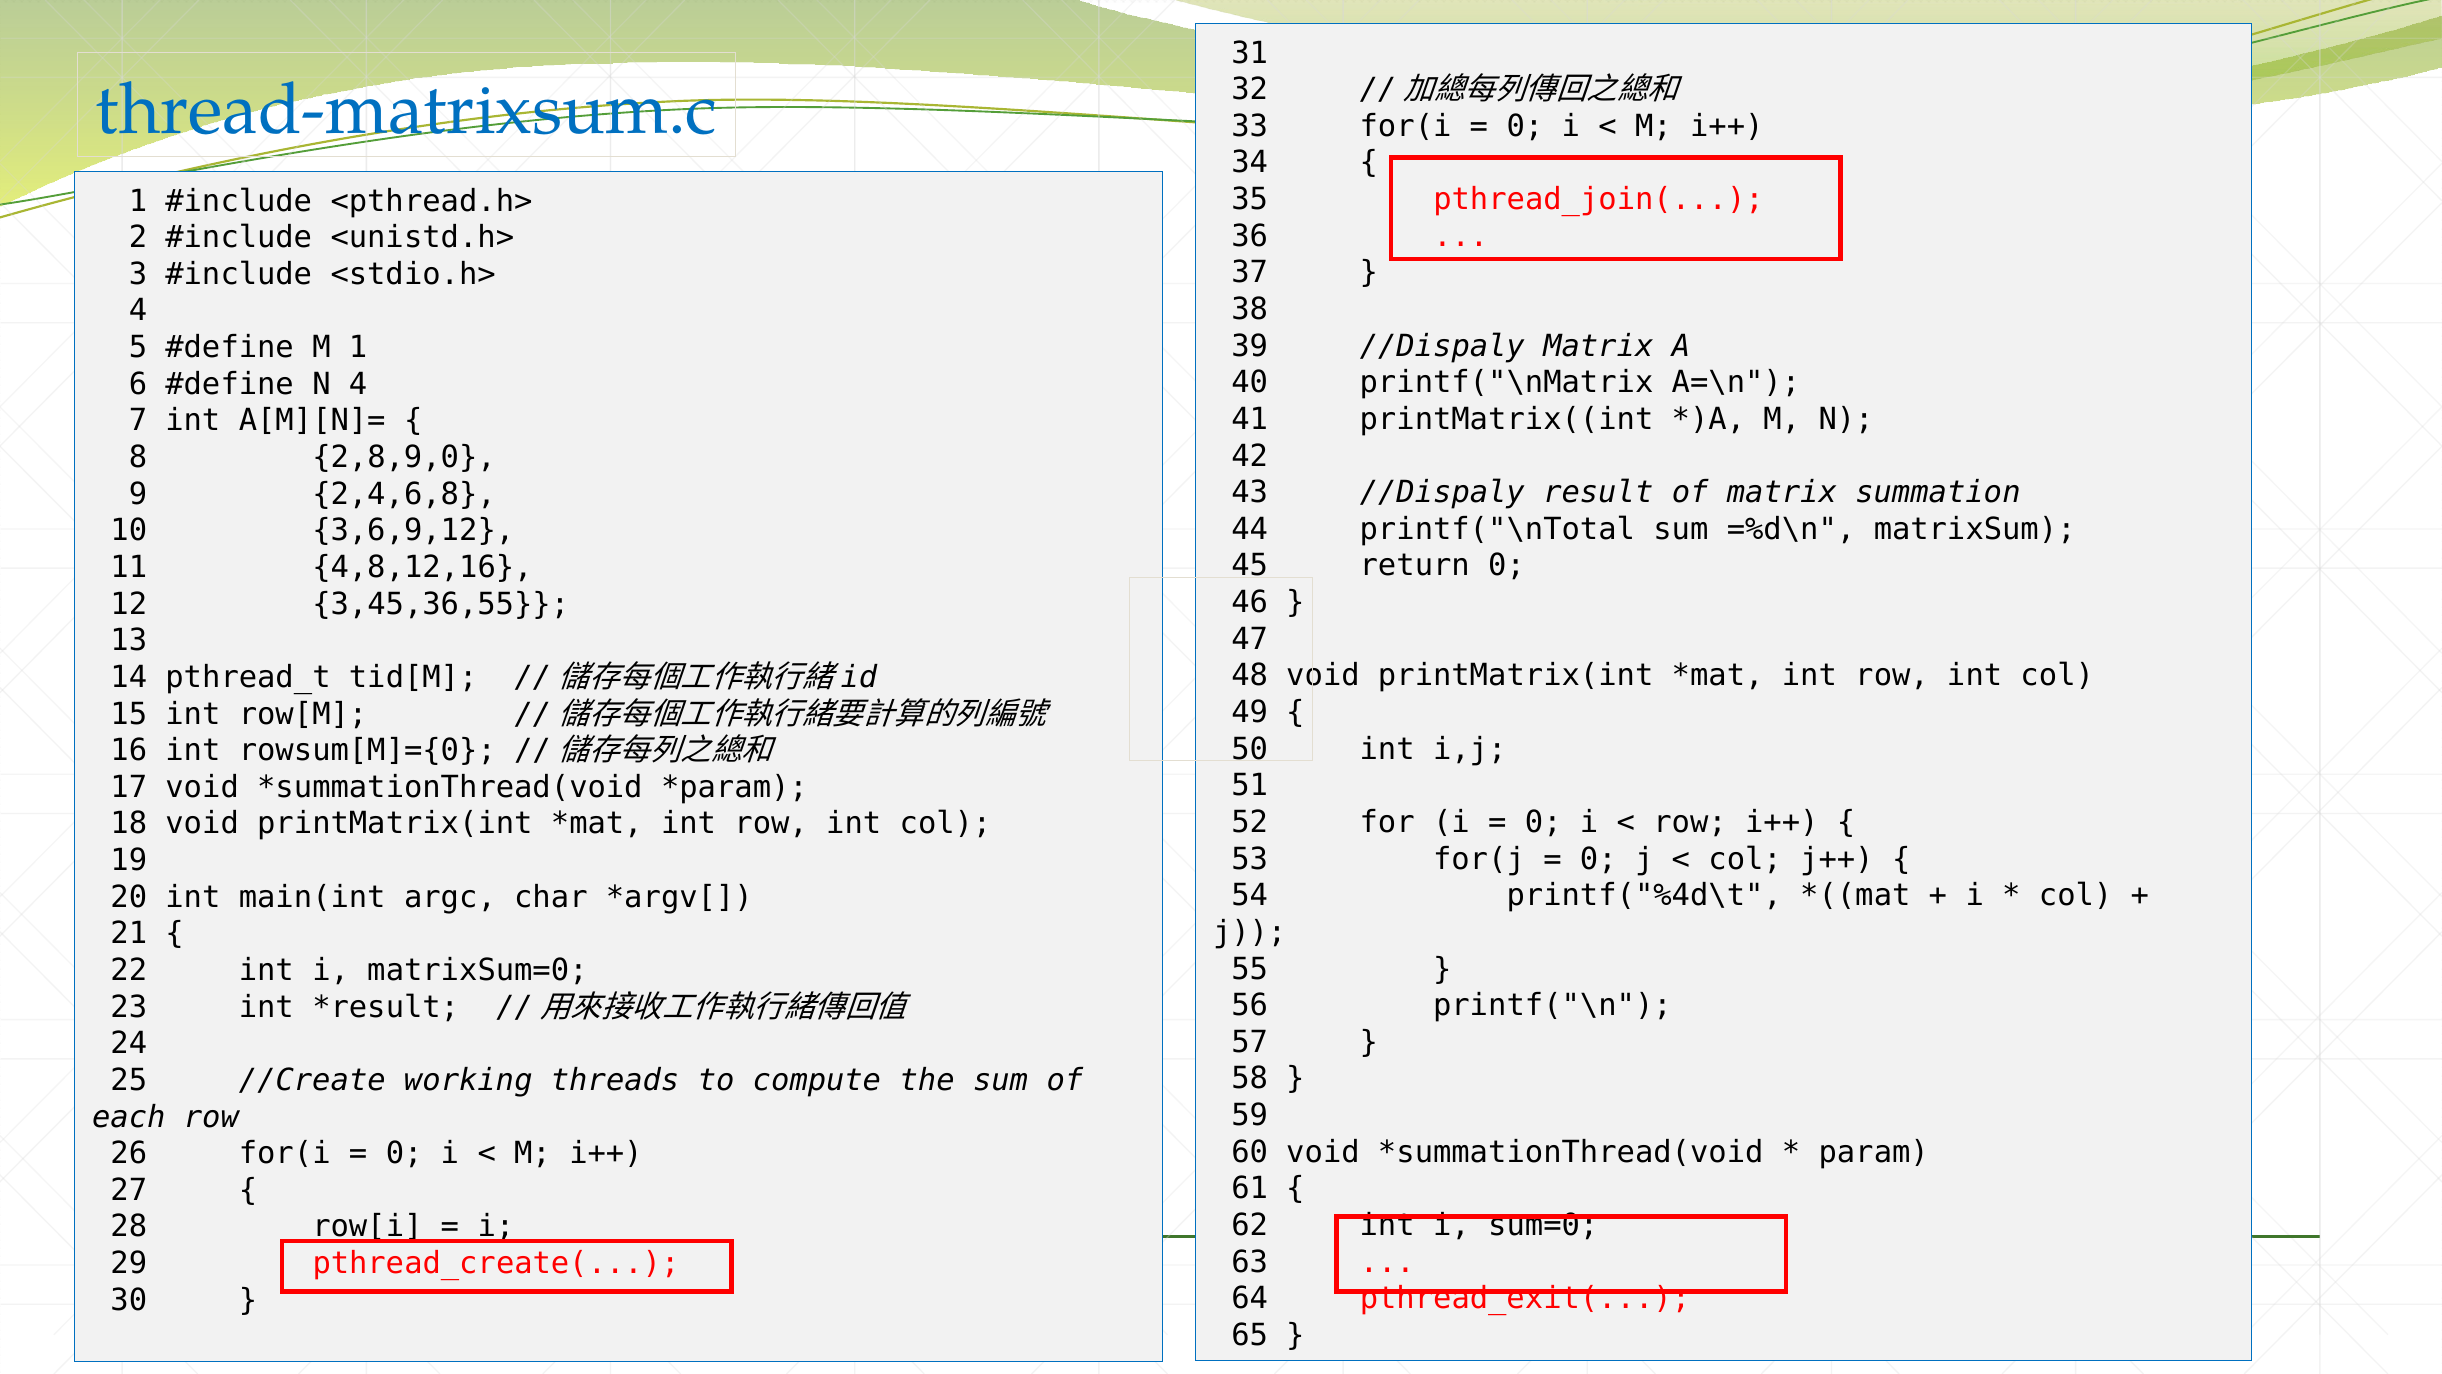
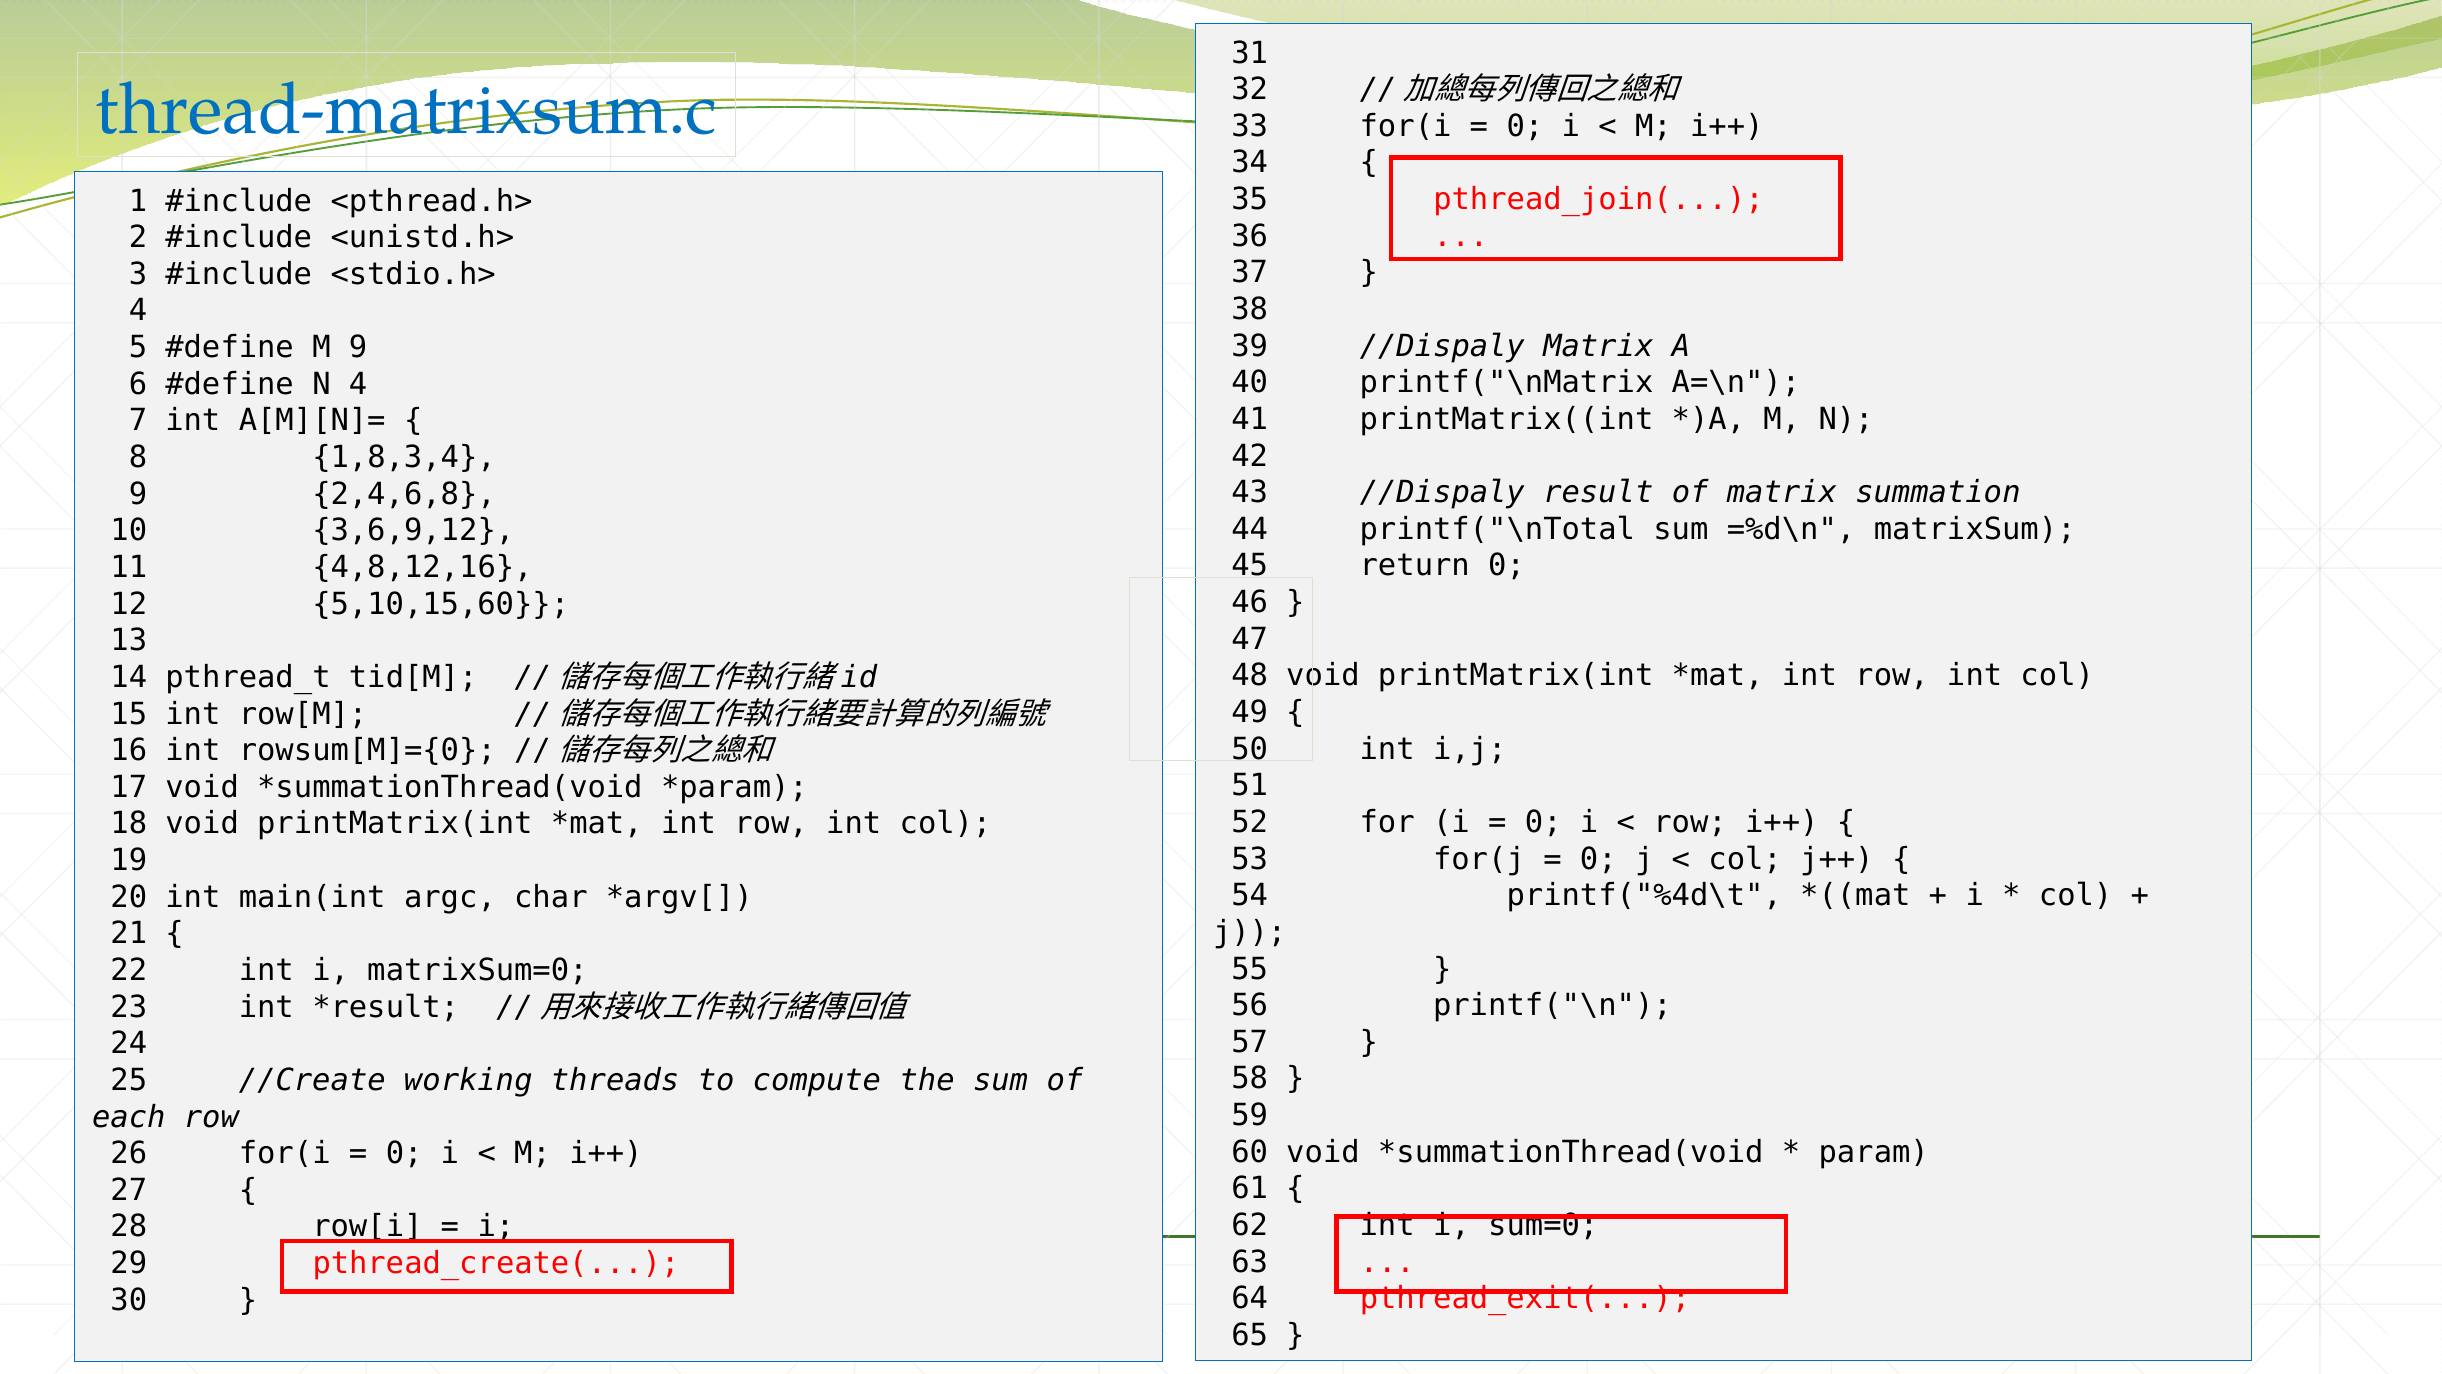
M 1: 1 -> 9 (358, 347)
2,8,9,0: 2,8,9,0 -> 1,8,3,4 (404, 457)
3,45,36,55: 3,45,36,55 -> 5,10,15,60 (441, 604)
